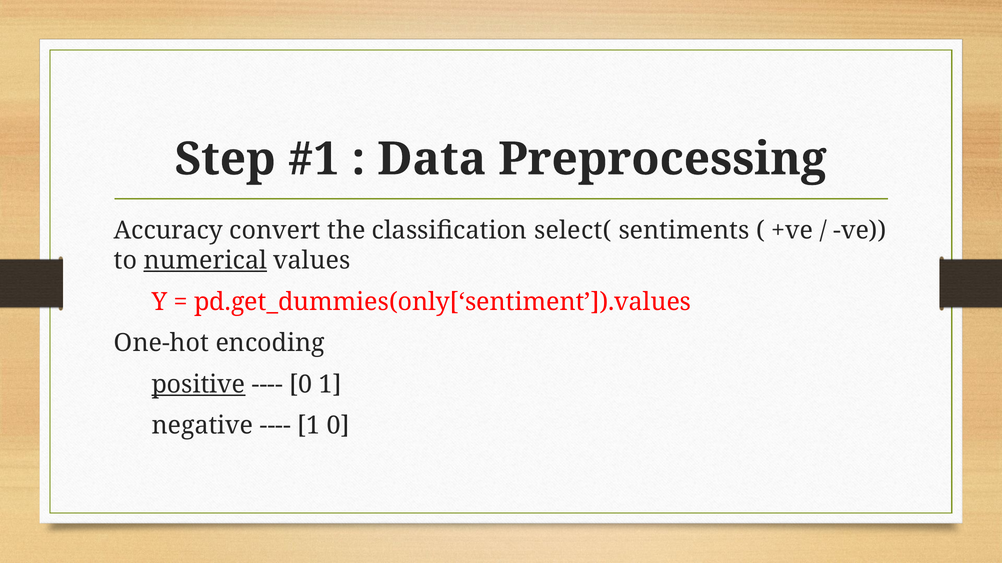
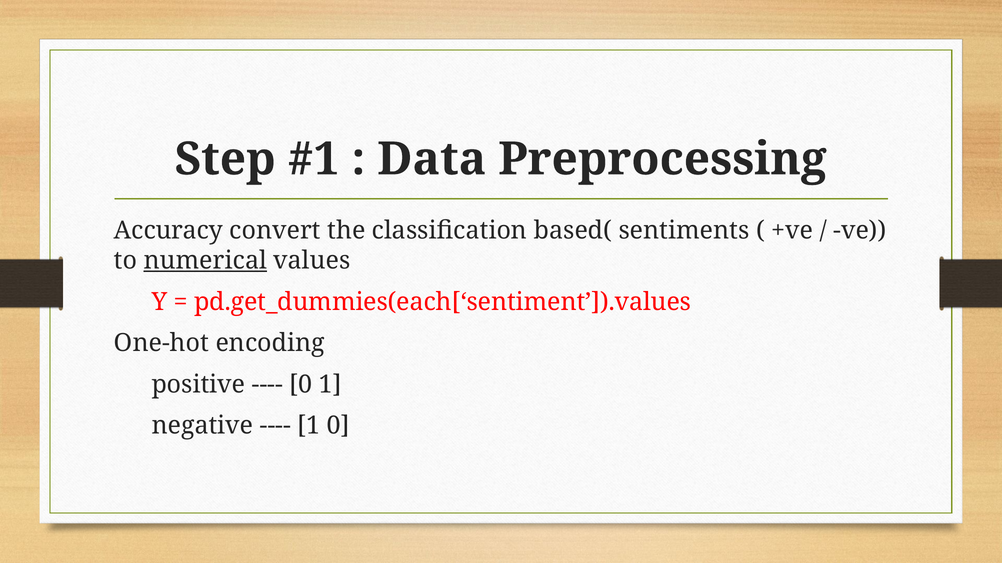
select(: select( -> based( (573, 231)
pd.get_dummies(only[‘sentiment’]).values: pd.get_dummies(only[‘sentiment’]).values -> pd.get_dummies(each[‘sentiment’]).values (443, 302)
positive underline: present -> none (198, 385)
